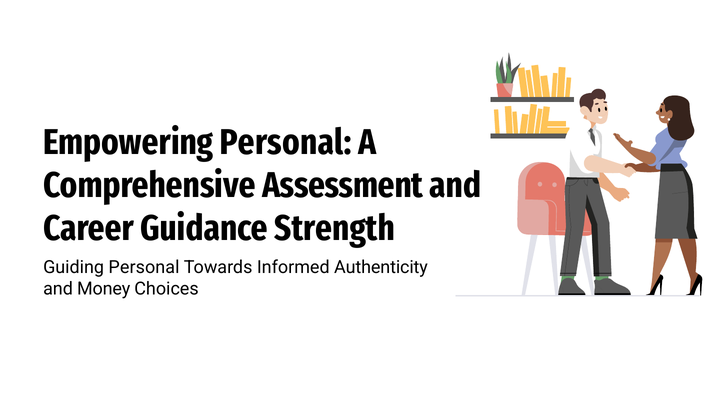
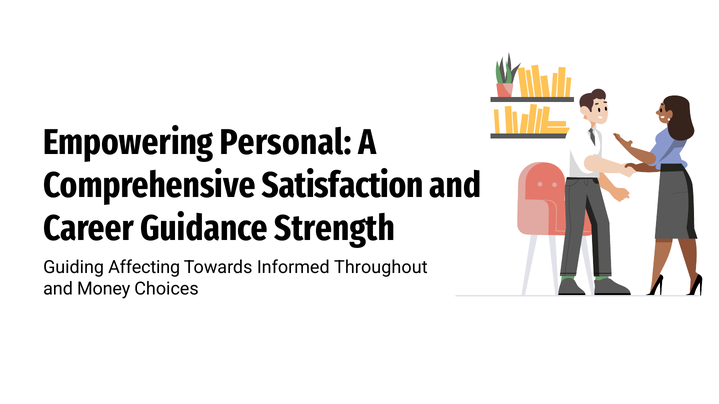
Assessment: Assessment -> Satisfaction (343, 186)
Guiding Personal: Personal -> Affecting (144, 268)
Authenticity: Authenticity -> Throughout (381, 268)
